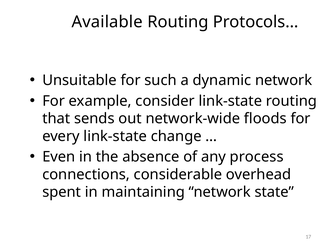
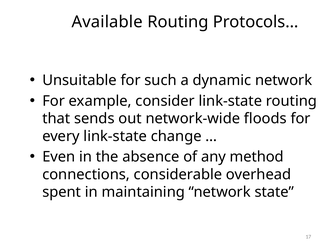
process: process -> method (257, 157)
